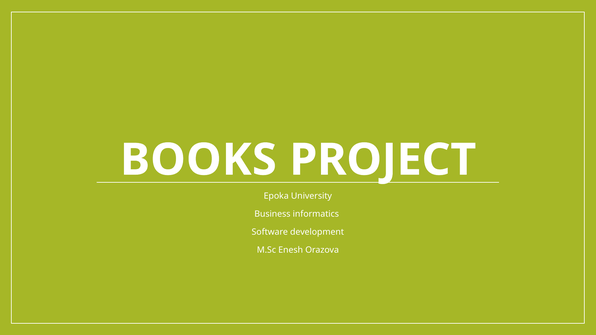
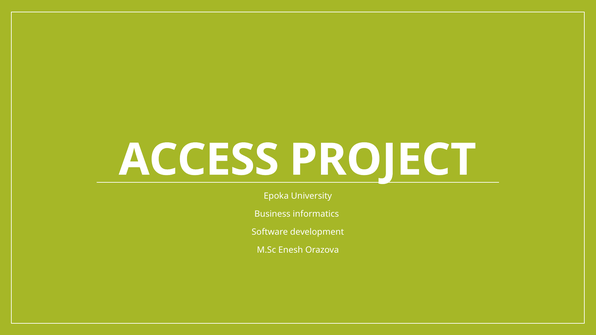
BOOKS: BOOKS -> ACCESS (199, 160)
